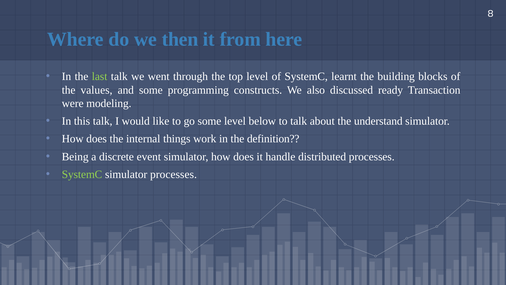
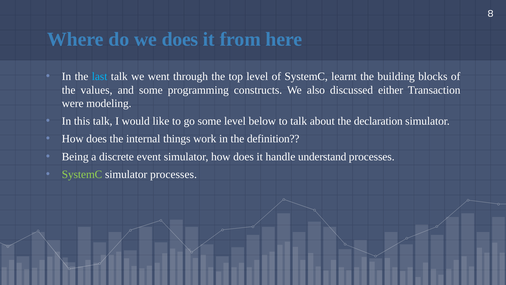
we then: then -> does (180, 39)
last colour: light green -> light blue (100, 76)
ready: ready -> either (391, 90)
understand: understand -> declaration (378, 121)
distributed: distributed -> understand (322, 156)
